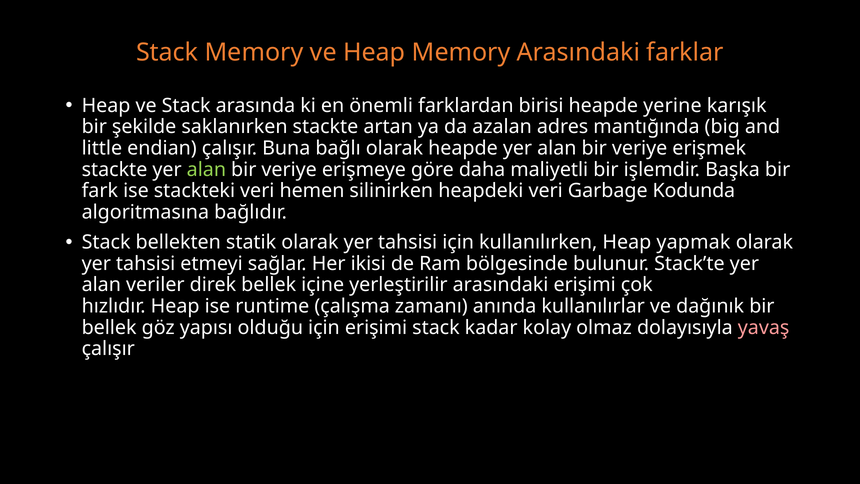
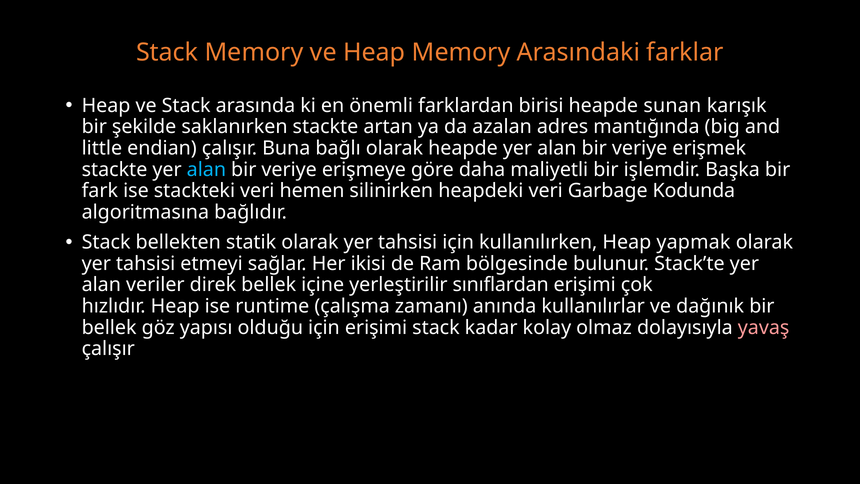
yerine: yerine -> sunan (672, 106)
alan colour: light green -> light blue (206, 169)
yerleştirilir arasındaki: arasındaki -> sınıflardan (501, 285)
